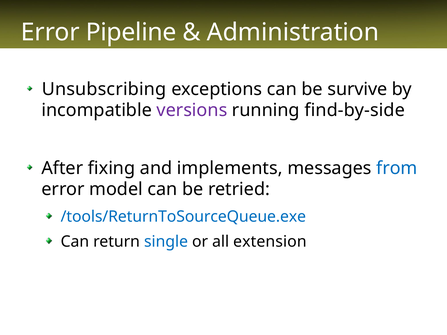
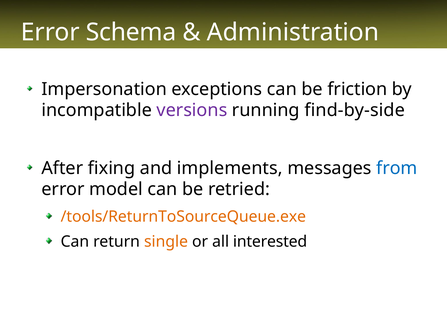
Pipeline: Pipeline -> Schema (131, 32)
Unsubscribing: Unsubscribing -> Impersonation (104, 89)
survive: survive -> friction (357, 89)
/tools/ReturnToSourceQueue.exe colour: blue -> orange (183, 217)
single colour: blue -> orange (166, 242)
extension: extension -> interested (270, 242)
